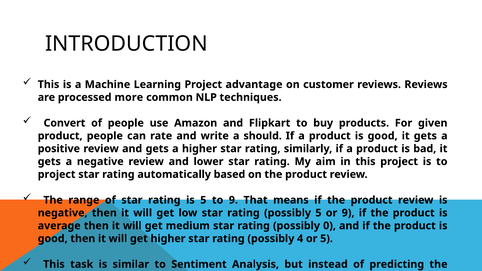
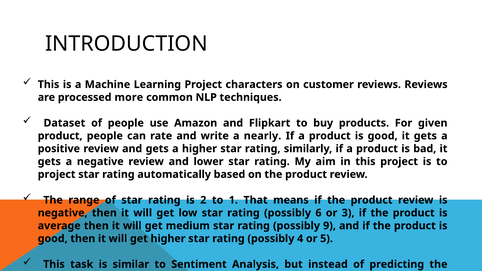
advantage: advantage -> characters (254, 85)
Convert: Convert -> Dataset (64, 123)
should: should -> nearly (263, 136)
is 5: 5 -> 2 (203, 200)
to 9: 9 -> 1 (233, 200)
possibly 5: 5 -> 6 (318, 213)
or 9: 9 -> 3 (348, 213)
0: 0 -> 9 (330, 226)
